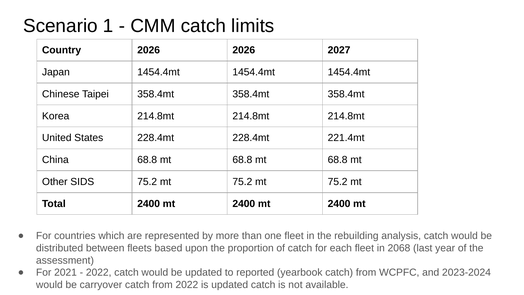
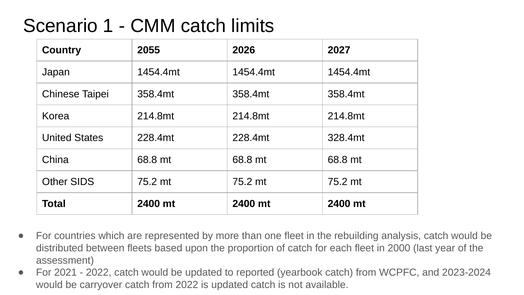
Country 2026: 2026 -> 2055 (149, 50)
221.4mt: 221.4mt -> 328.4mt (346, 138)
2068: 2068 -> 2000 (399, 248)
